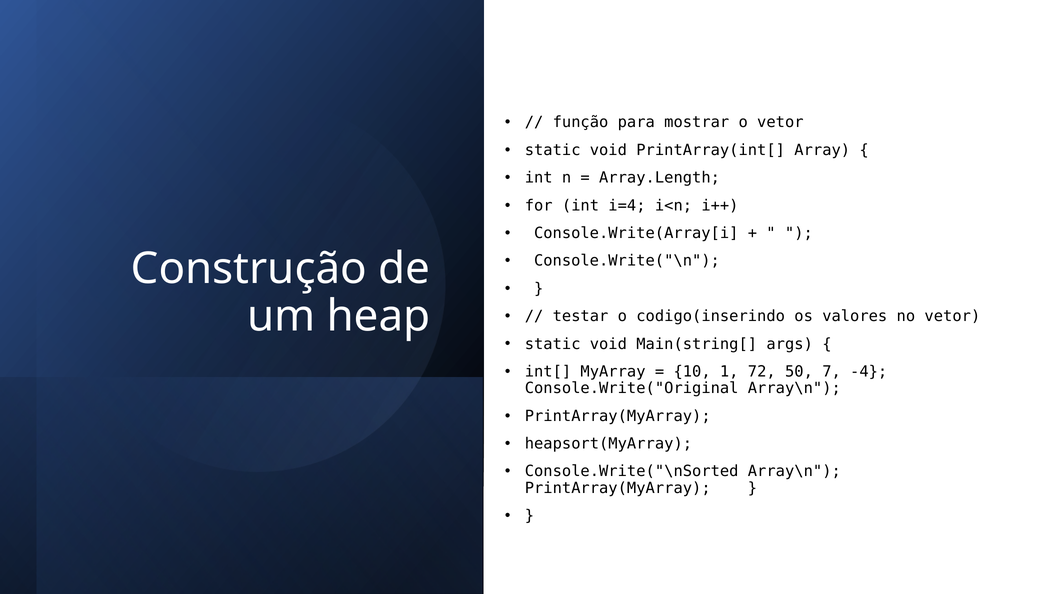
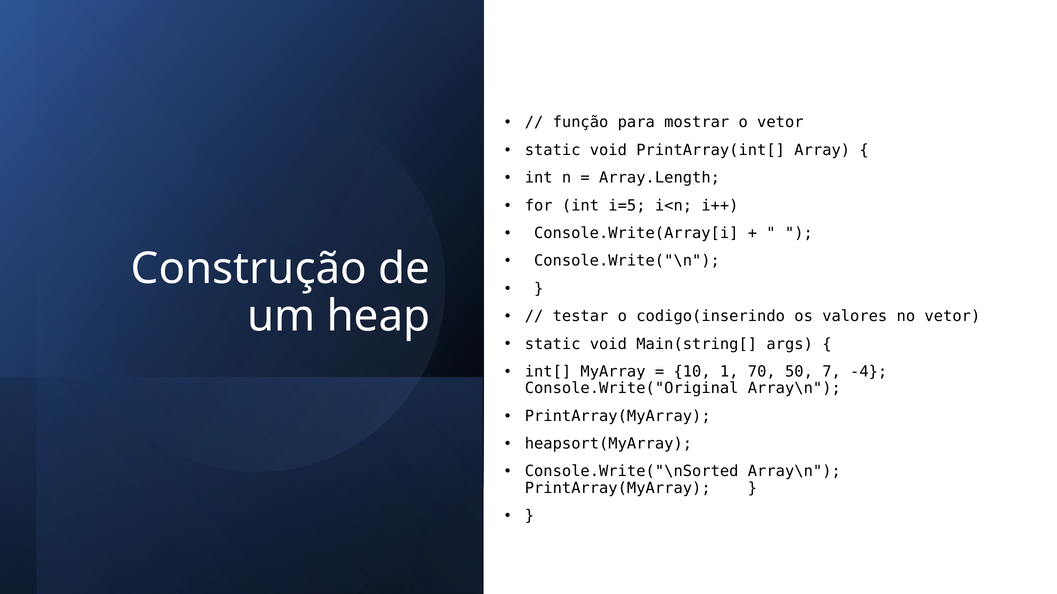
i=4: i=4 -> i=5 (627, 206)
72: 72 -> 70 (762, 372)
